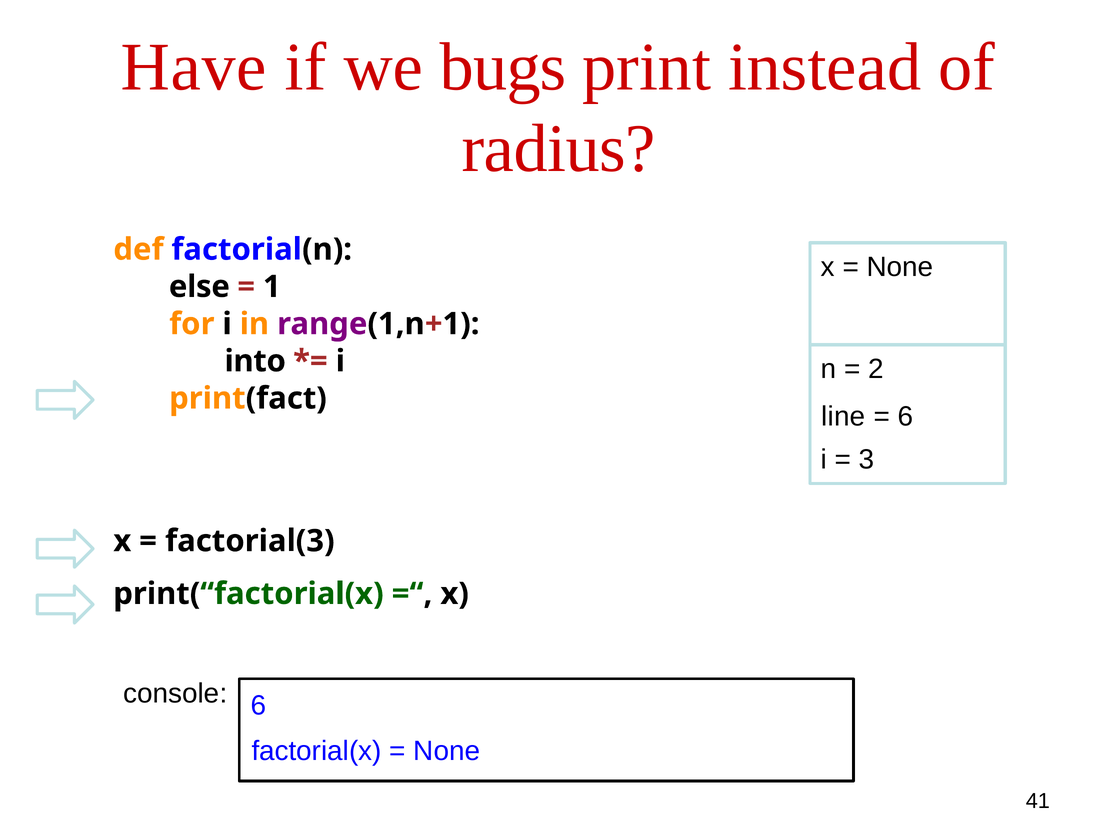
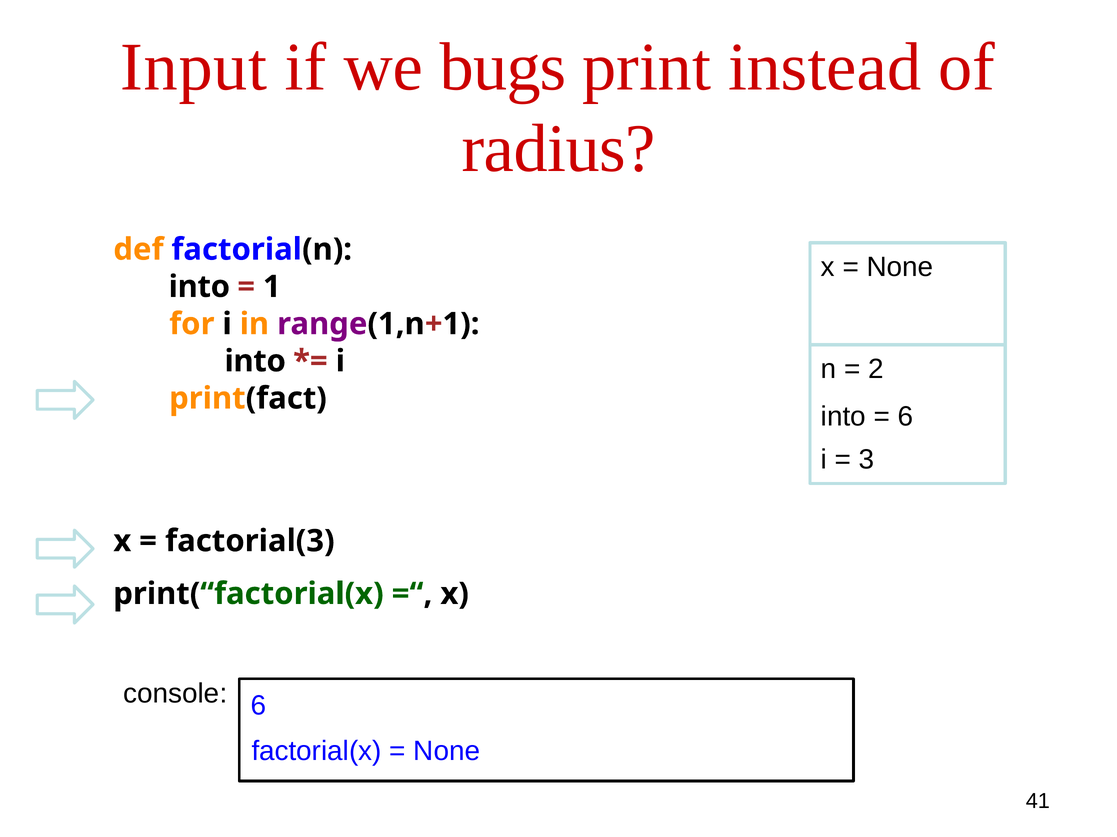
Have: Have -> Input (194, 67)
else: else -> into (199, 287)
line: line -> into (843, 417)
